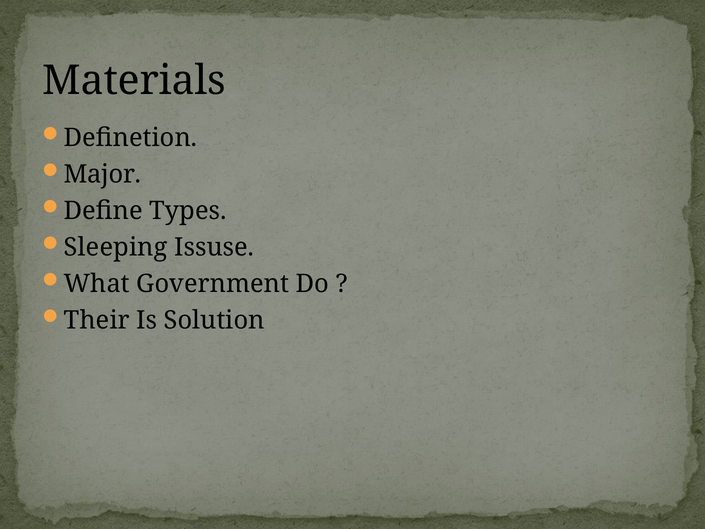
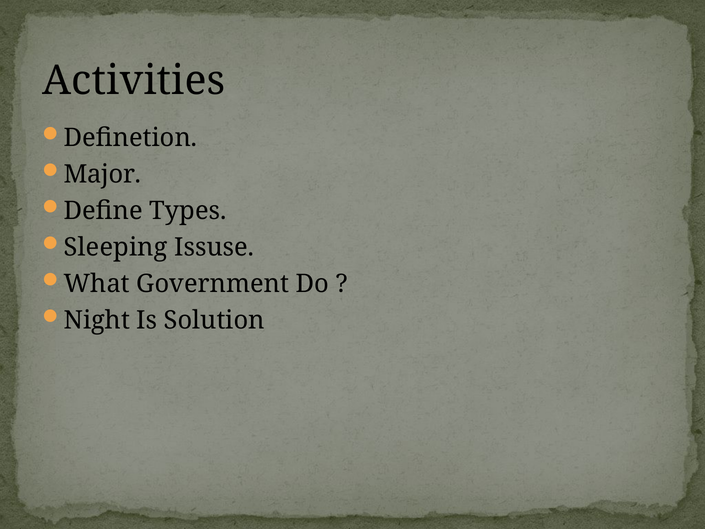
Materials: Materials -> Activities (134, 80)
Their: Their -> Night (97, 320)
